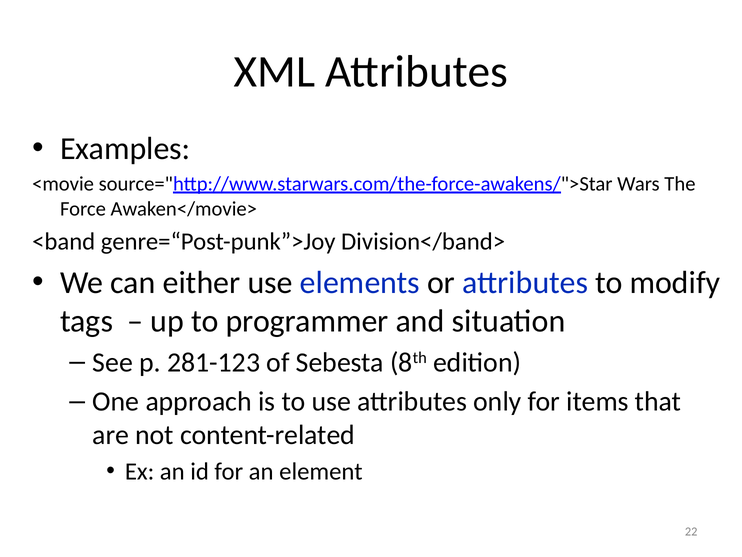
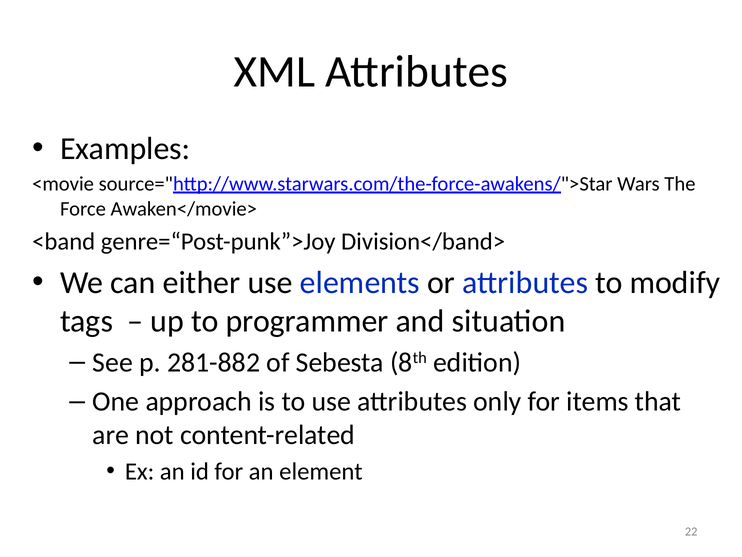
281-123: 281-123 -> 281-882 (214, 362)
